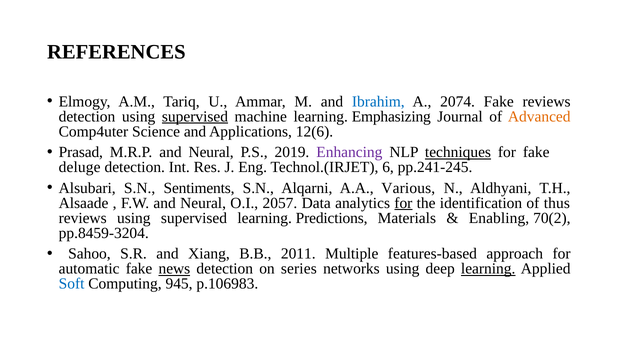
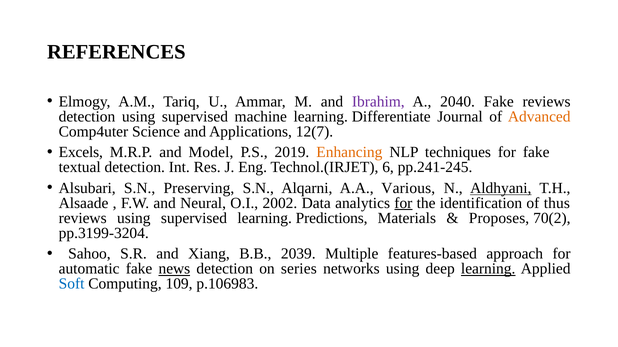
Ibrahim colour: blue -> purple (378, 102)
2074: 2074 -> 2040 (458, 102)
supervised underline: present -> none (195, 117)
Emphasizing: Emphasizing -> Differentiate (391, 117)
12(6: 12(6 -> 12(7 (314, 132)
Prasad: Prasad -> Excels (81, 153)
M.R.P and Neural: Neural -> Model (211, 153)
Enhancing colour: purple -> orange (349, 153)
techniques underline: present -> none (458, 153)
deluge: deluge -> textual (80, 168)
Sentiments: Sentiments -> Preserving (199, 188)
Aldhyani underline: none -> present (501, 188)
2057: 2057 -> 2002 (280, 203)
Enabling: Enabling -> Proposes (499, 218)
pp.8459-3204: pp.8459-3204 -> pp.3199-3204 (104, 233)
2011: 2011 -> 2039 (298, 254)
945: 945 -> 109 (179, 284)
